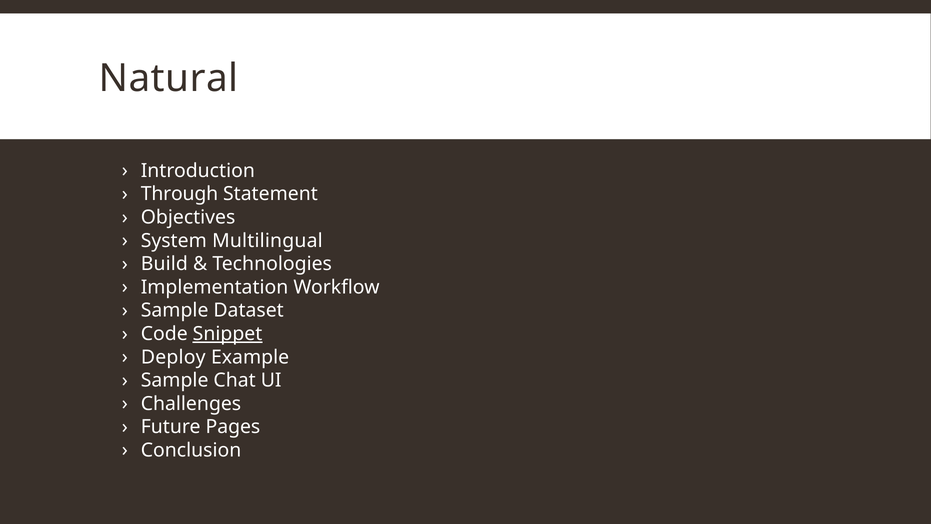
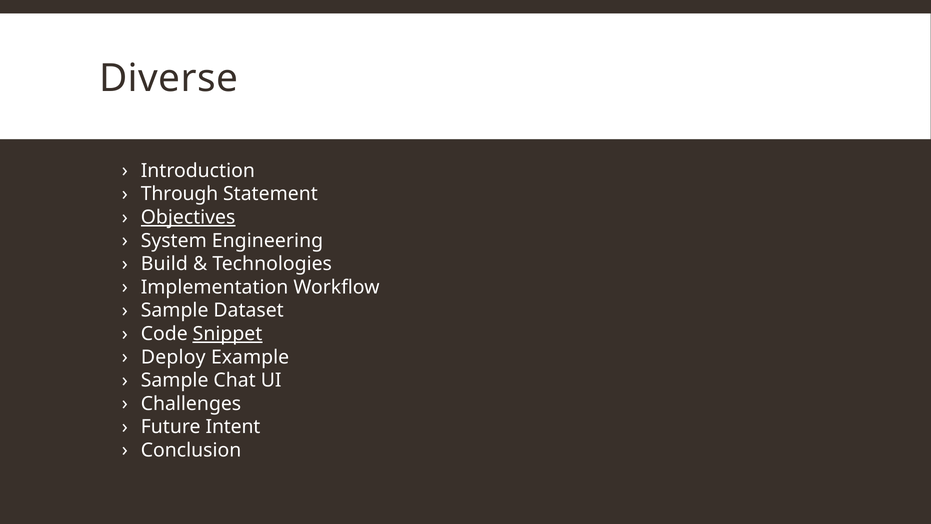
Natural: Natural -> Diverse (169, 78)
Objectives underline: none -> present (188, 217)
Multilingual: Multilingual -> Engineering (267, 240)
Pages: Pages -> Intent (233, 427)
